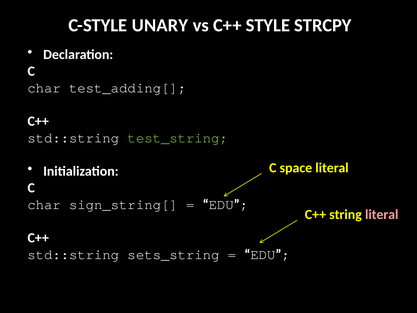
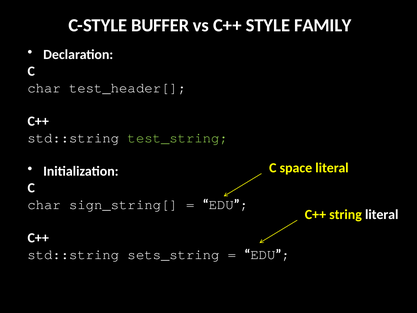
UNARY: UNARY -> BUFFER (160, 25)
STRCPY: STRCPY -> FAMILY (323, 25)
test_adding[: test_adding[ -> test_header[ (128, 88)
literal colour: pink -> white (382, 214)
